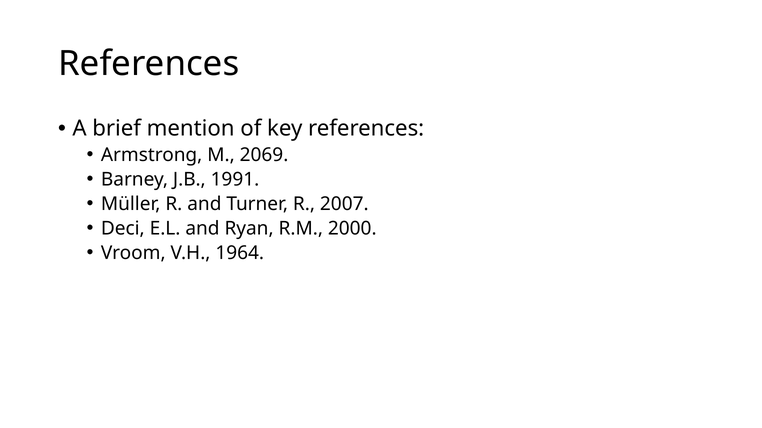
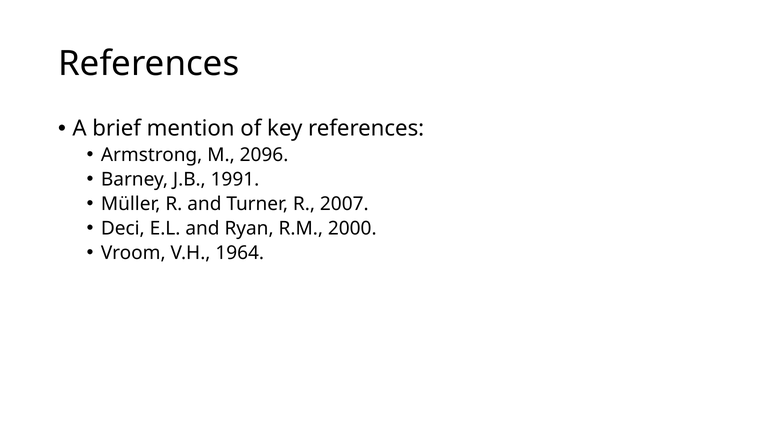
2069: 2069 -> 2096 (264, 155)
